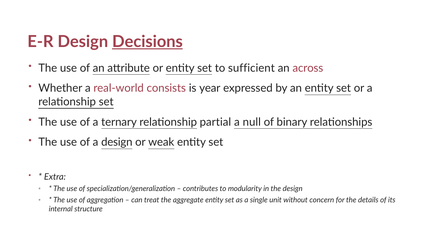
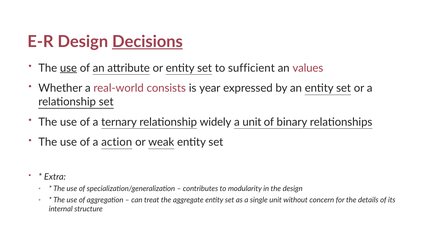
use underline: none -> present (68, 68)
across: across -> values (308, 68)
partial: partial -> widely (215, 122)
a null: null -> unit (252, 122)
a design: design -> action (117, 142)
